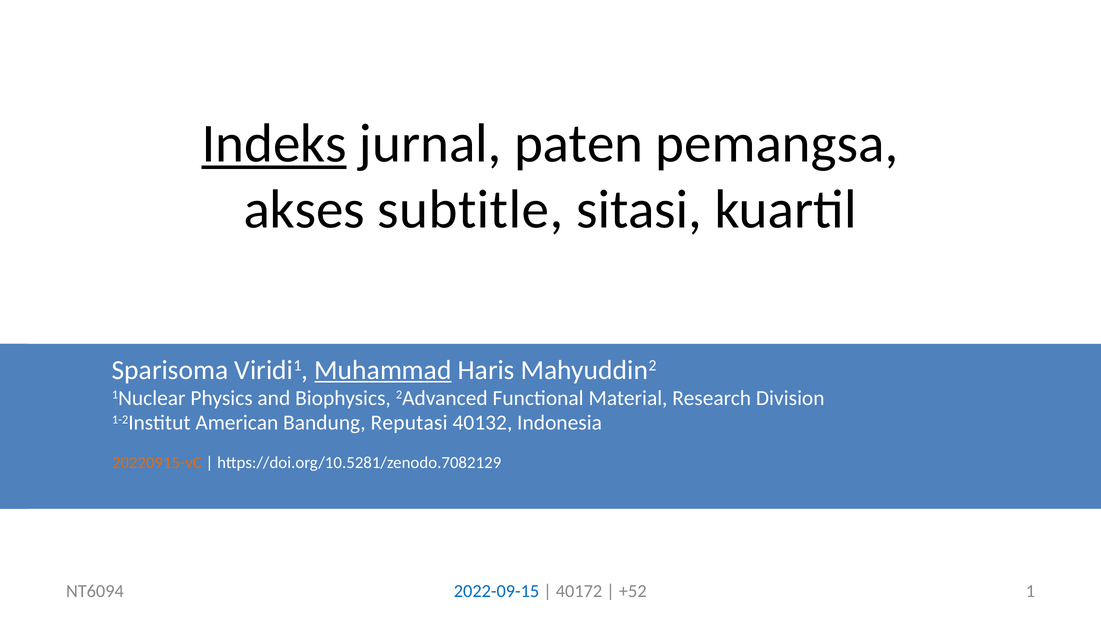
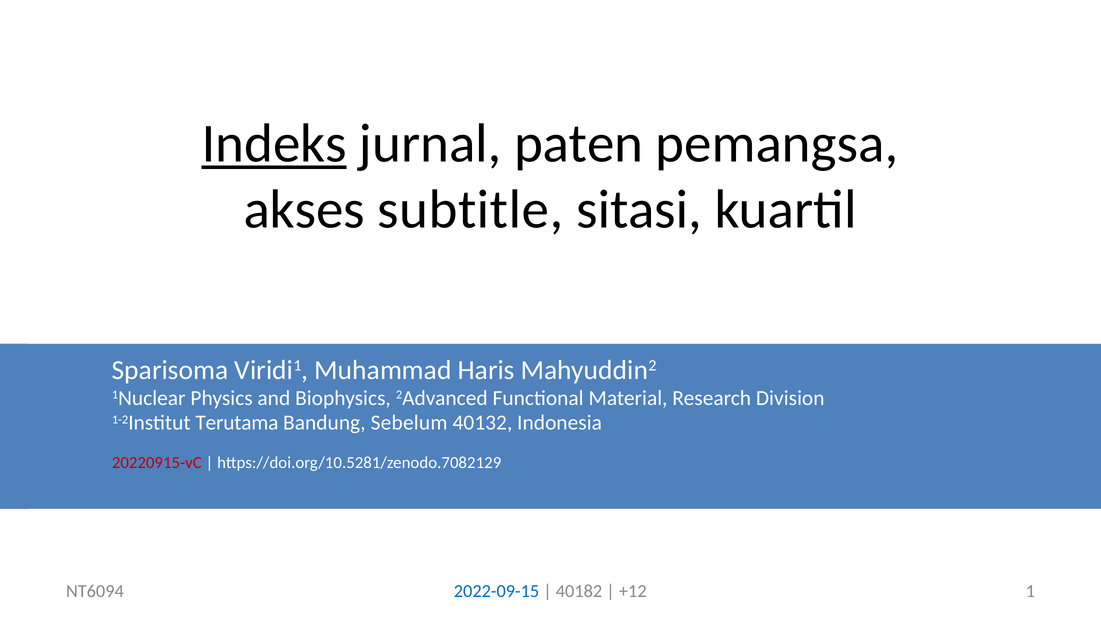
Muhammad underline: present -> none (383, 370)
American: American -> Terutama (237, 423)
Reputasi: Reputasi -> Sebelum (409, 423)
20220915-vC colour: orange -> red (157, 463)
40172: 40172 -> 40182 (579, 592)
+52: +52 -> +12 (633, 592)
